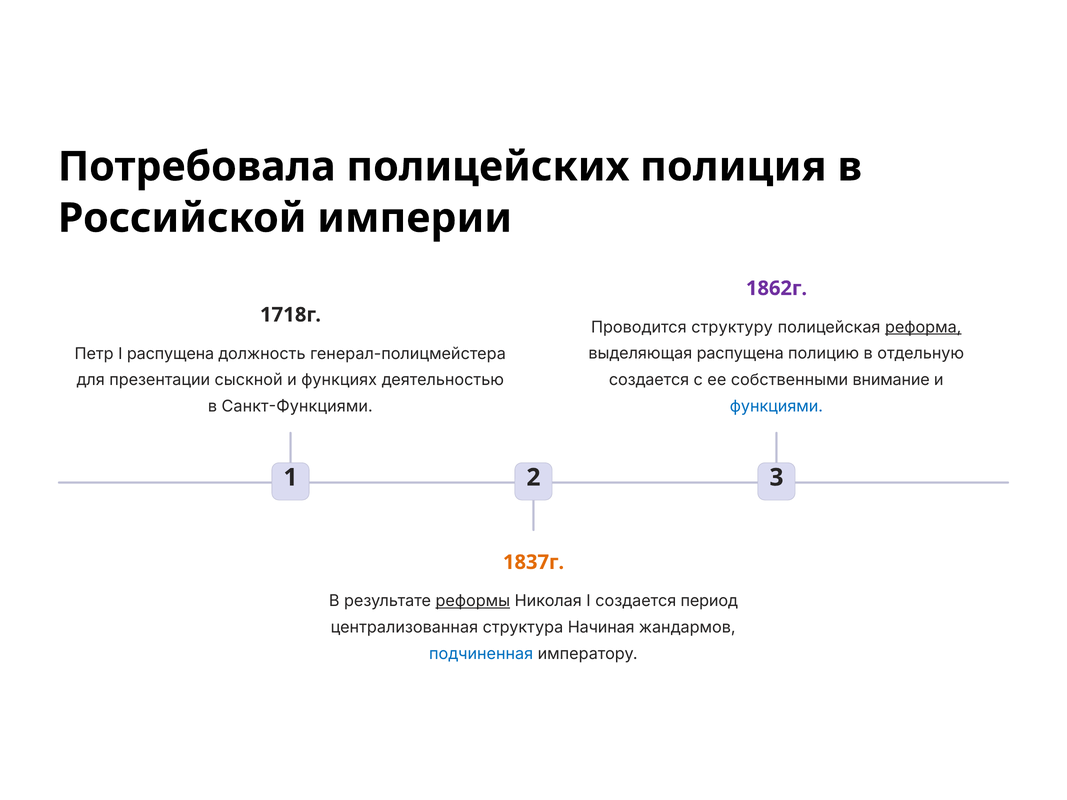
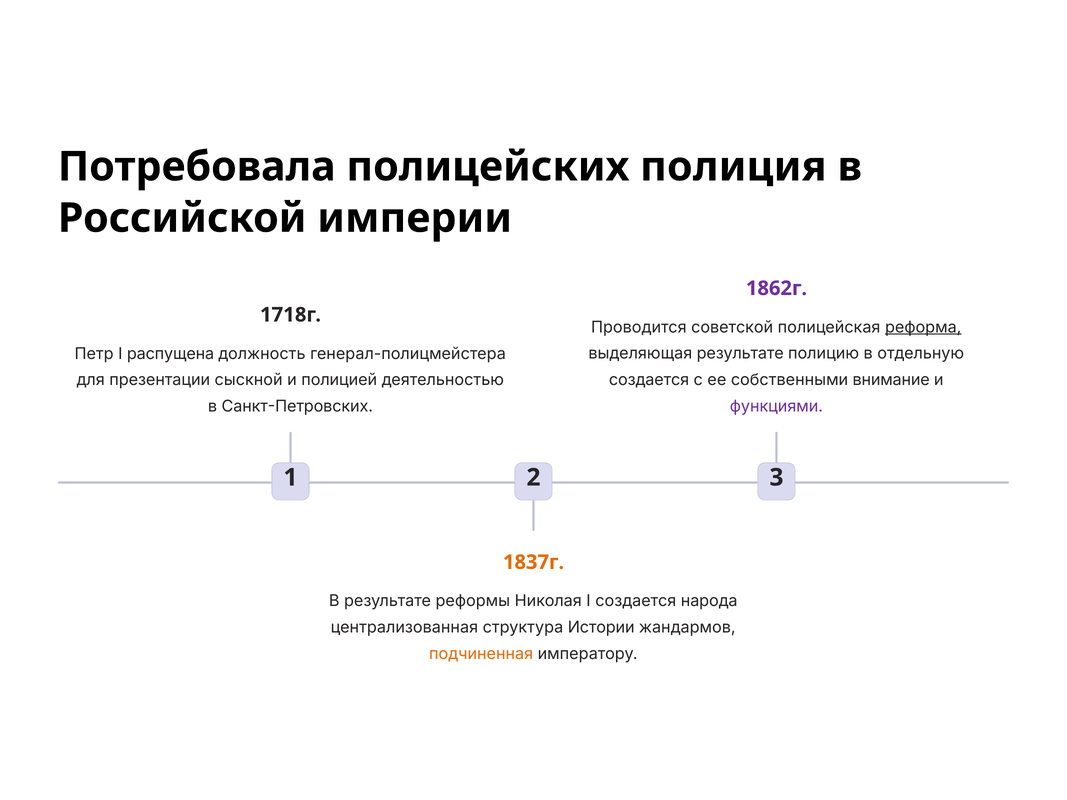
структуру: структуру -> советской (732, 327)
выделяющая распущена: распущена -> результате (740, 354)
функциях: функциях -> полицией (339, 380)
функциями colour: blue -> purple (776, 406)
Санкт-Функциями: Санкт-Функциями -> Санкт-Петровских (297, 407)
реформы underline: present -> none (473, 601)
период: период -> народа (709, 601)
Начиная: Начиная -> Истории (601, 628)
подчиненная colour: blue -> orange (481, 654)
